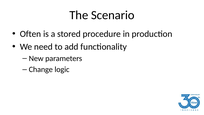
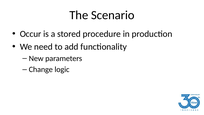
Often: Often -> Occur (31, 34)
